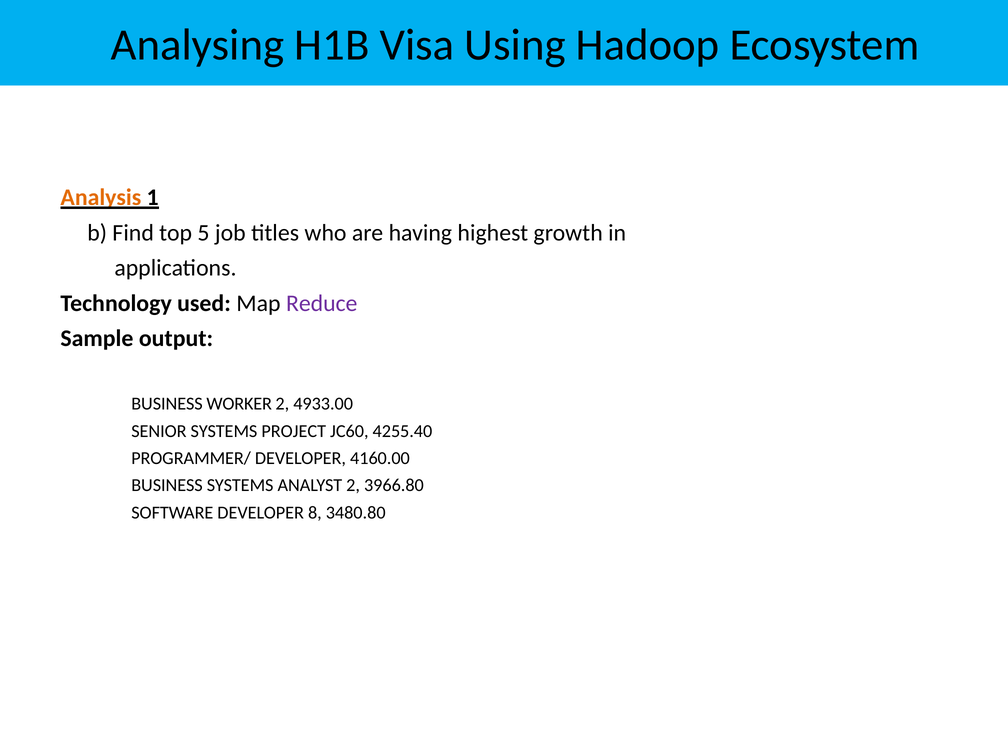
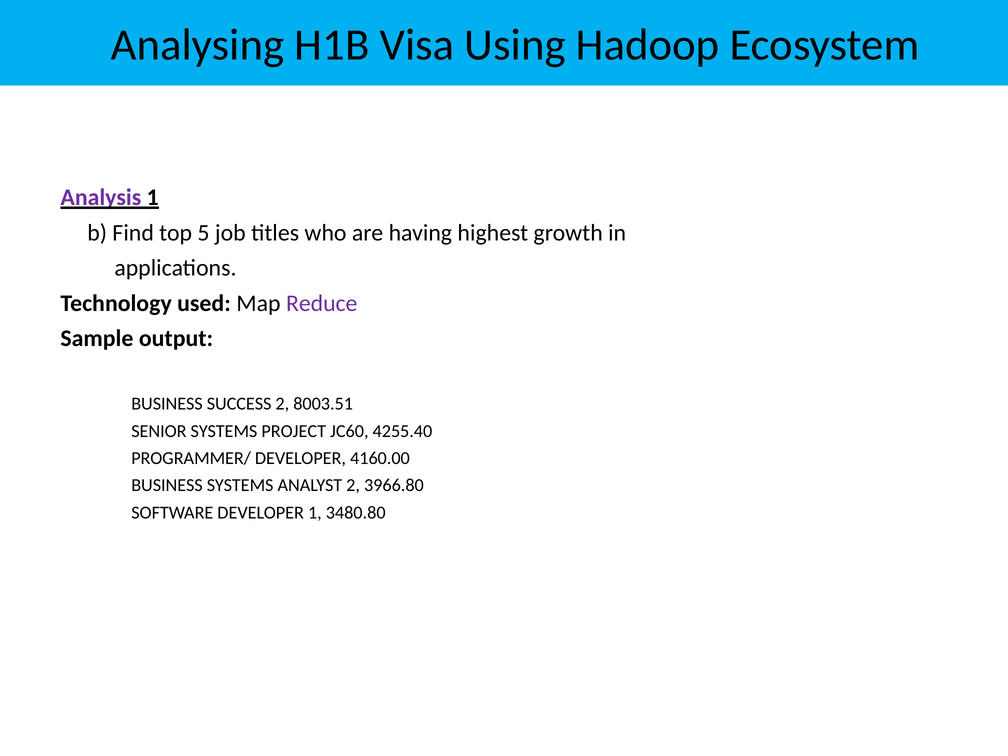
Analysis colour: orange -> purple (101, 197)
WORKER: WORKER -> SUCCESS (239, 404)
4933.00: 4933.00 -> 8003.51 (323, 404)
DEVELOPER 8: 8 -> 1 (315, 513)
